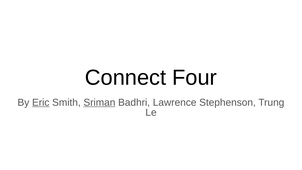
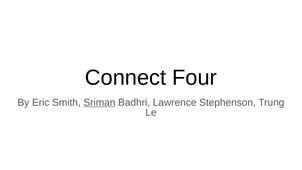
Eric underline: present -> none (41, 102)
